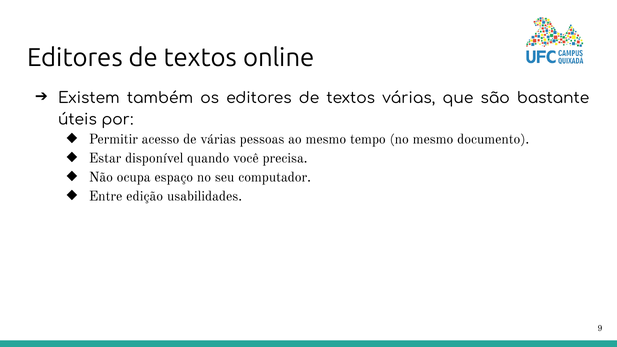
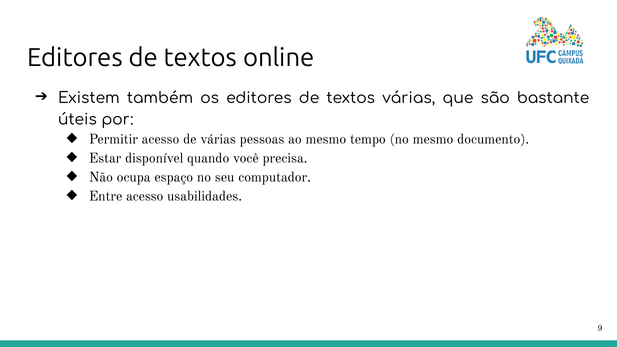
Entre edição: edição -> acesso (145, 196)
